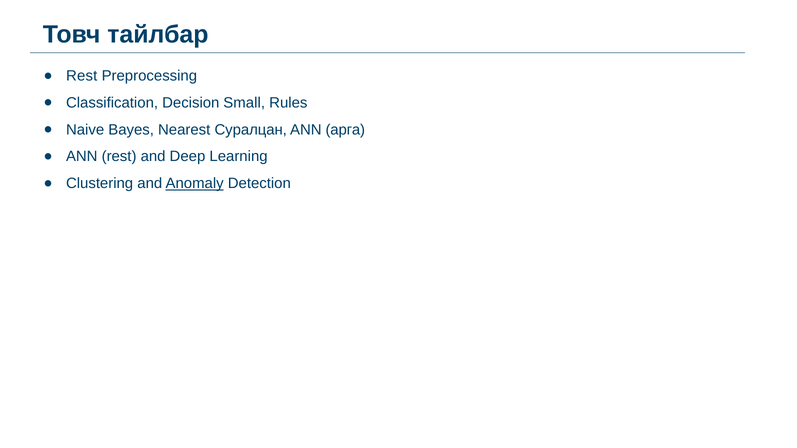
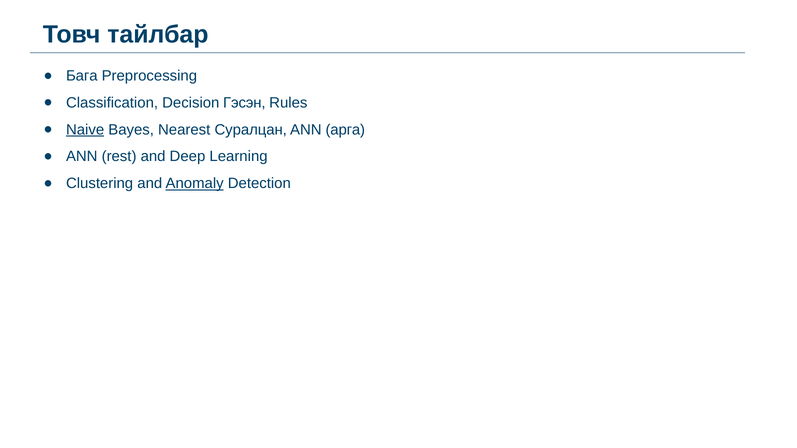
Rest: Rest -> Бага (82, 76)
Small: Small -> Гэсэн (244, 103)
Naive underline: none -> present (85, 130)
